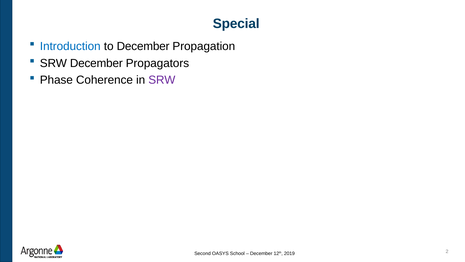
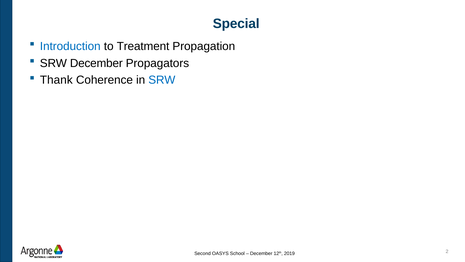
to December: December -> Treatment (143, 46)
Phase: Phase -> Thank (56, 80)
SRW colour: purple -> blue (162, 80)
